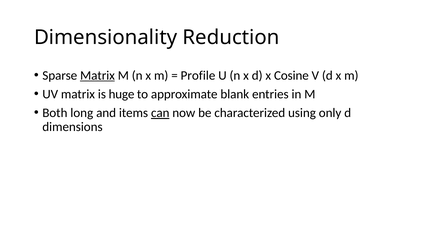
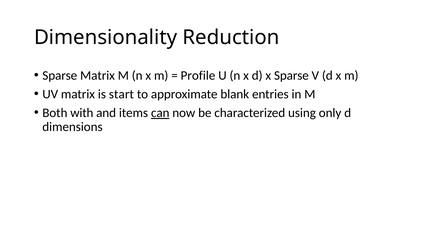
Matrix underline: present -> none (97, 75)
x Cosine: Cosine -> Sparse (291, 75)
huge: huge -> start (121, 94)
long: long -> with (82, 113)
